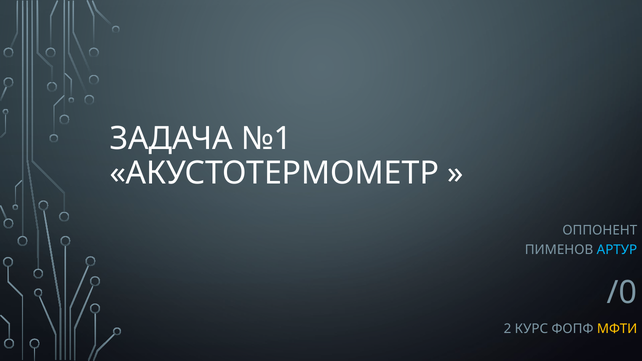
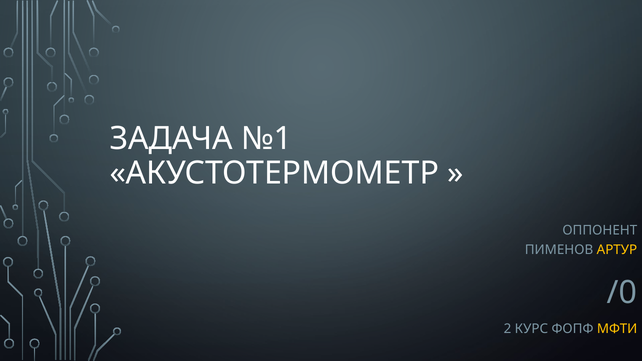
АРТУР colour: light blue -> yellow (617, 250)
